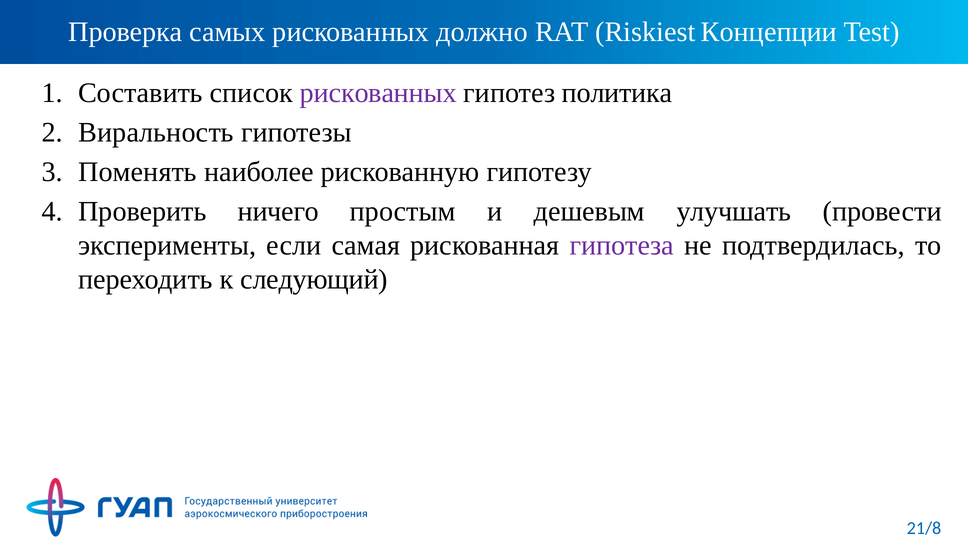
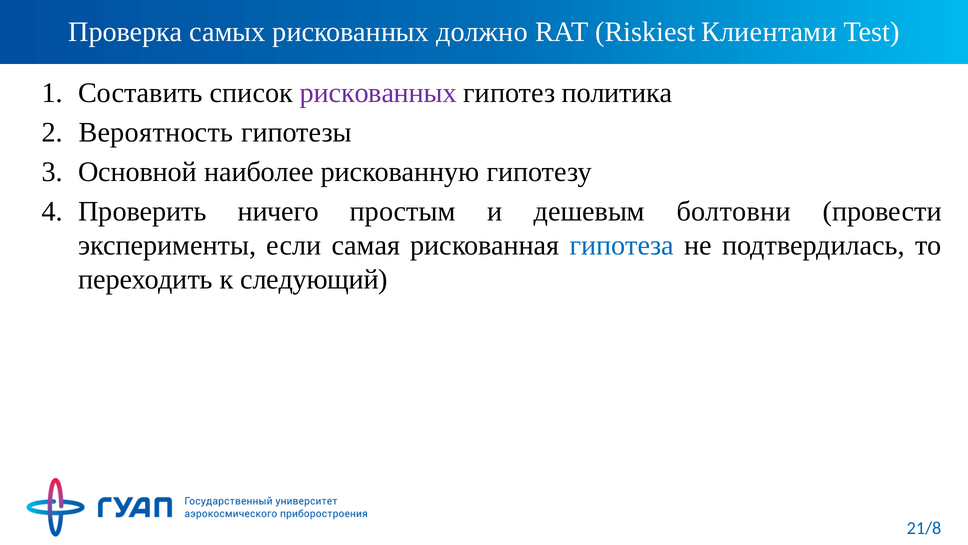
Концепции: Концепции -> Клиентами (769, 32)
Виральность: Виральность -> Вероятность (156, 132)
Поменять: Поменять -> Основной (138, 172)
улучшать: улучшать -> болтовни (734, 211)
гипотеза colour: purple -> blue (622, 245)
